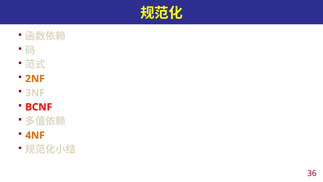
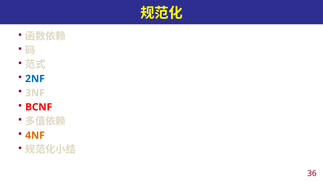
2NF colour: orange -> blue (35, 79)
